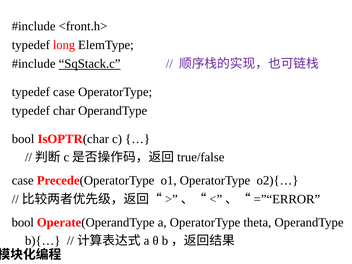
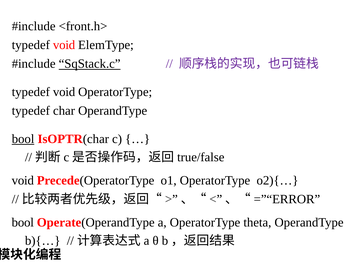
long: long -> void (64, 45)
case: case -> void (64, 92)
bool underline: none -> present (23, 139)
case: case -> void (23, 180)
